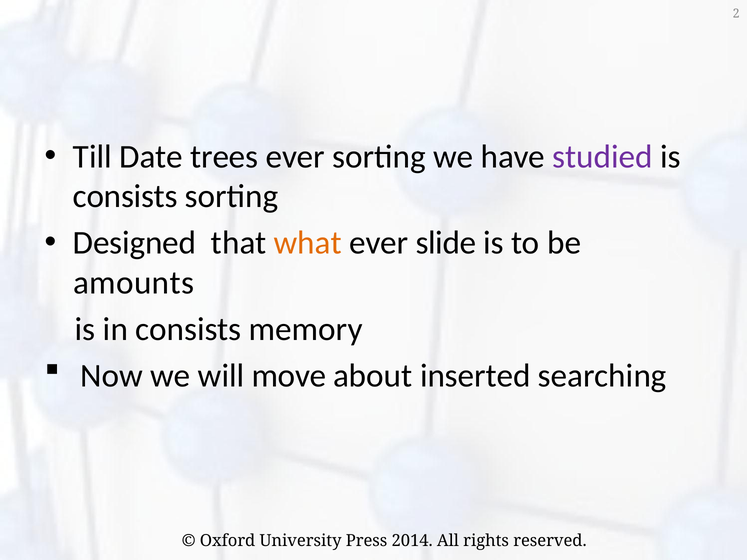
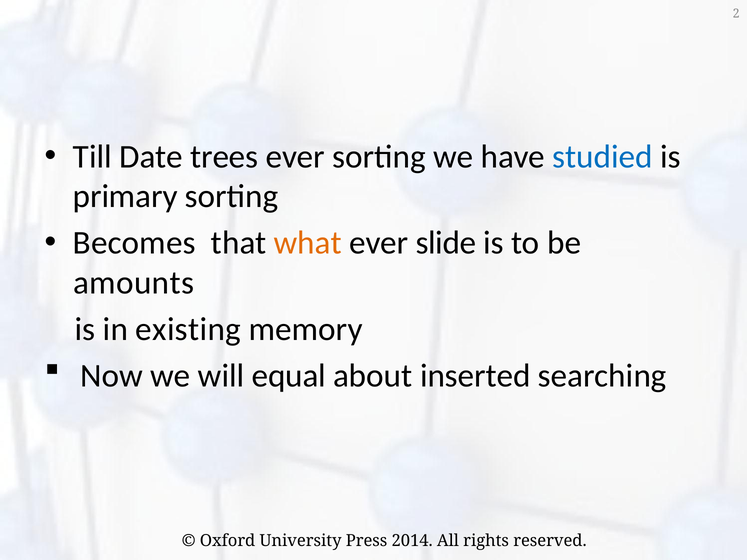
studied colour: purple -> blue (603, 157)
consists: consists -> primary (125, 197)
Designed: Designed -> Becomes (134, 243)
in consists: consists -> existing (188, 329)
move: move -> equal (289, 376)
